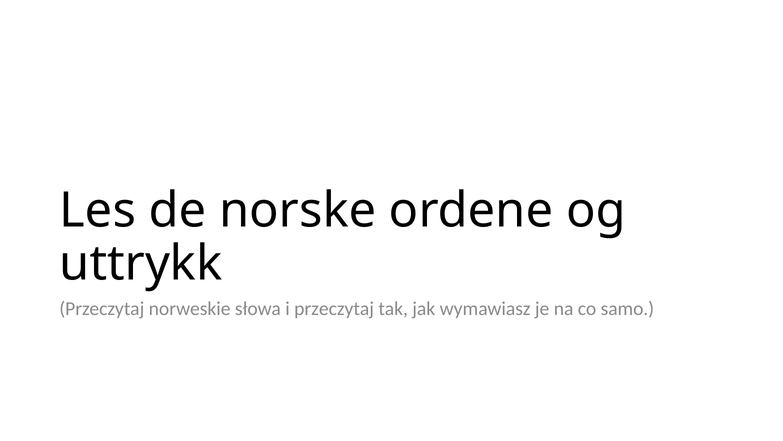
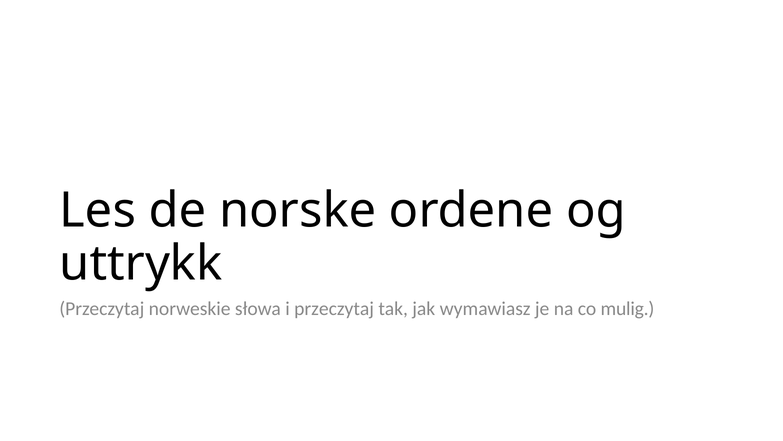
samo: samo -> mulig (627, 308)
